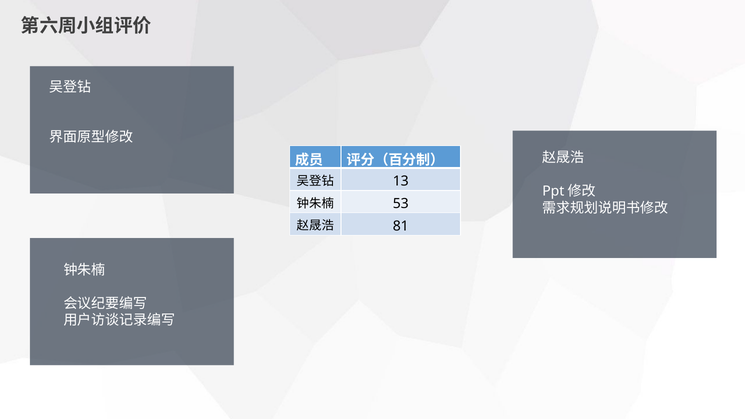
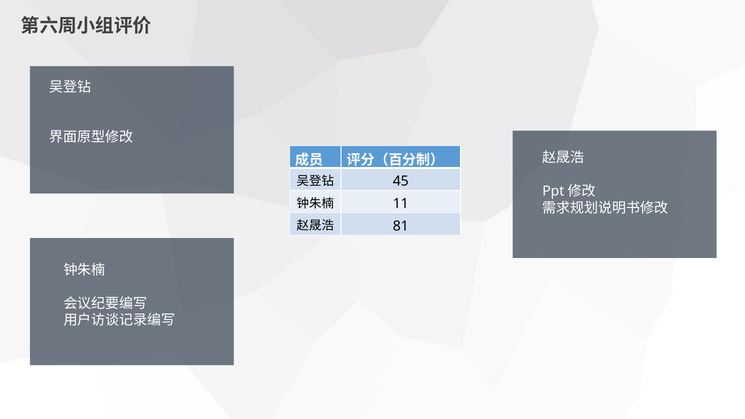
13: 13 -> 45 (401, 181)
53: 53 -> 11 (401, 204)
